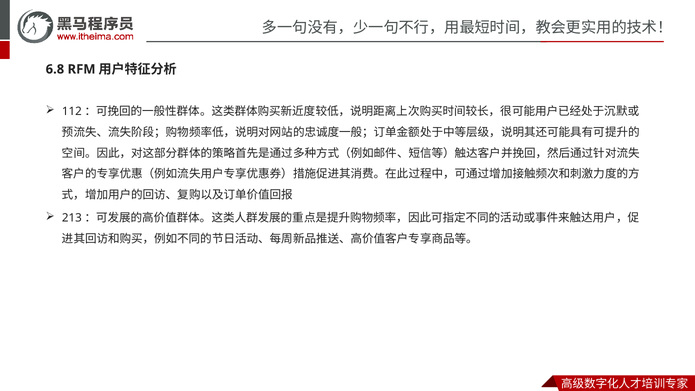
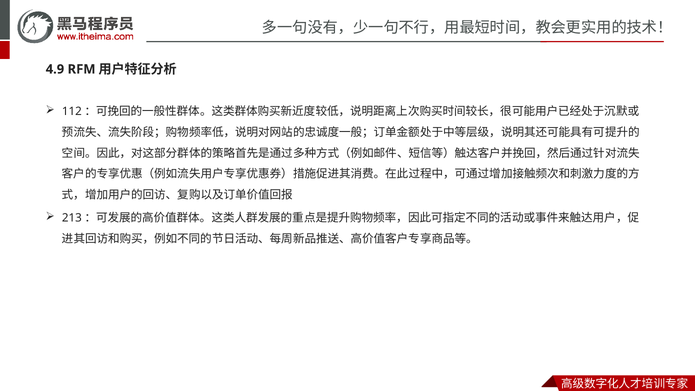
6.8: 6.8 -> 4.9 (55, 69)
